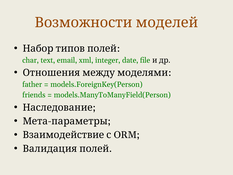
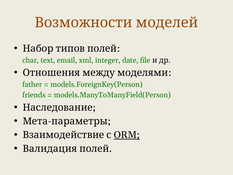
ORM underline: none -> present (127, 135)
